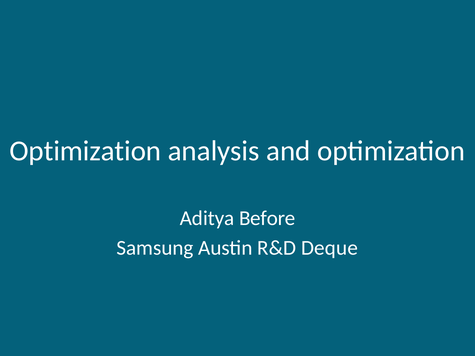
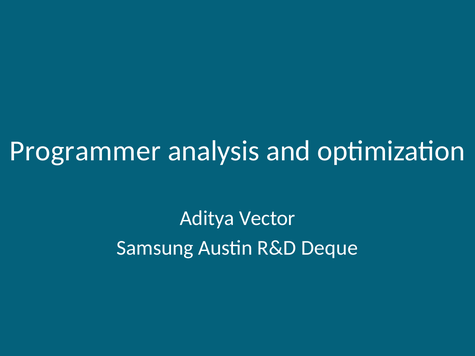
Optimization: Optimization -> Programmer (85, 151)
Before: Before -> Vector (267, 218)
